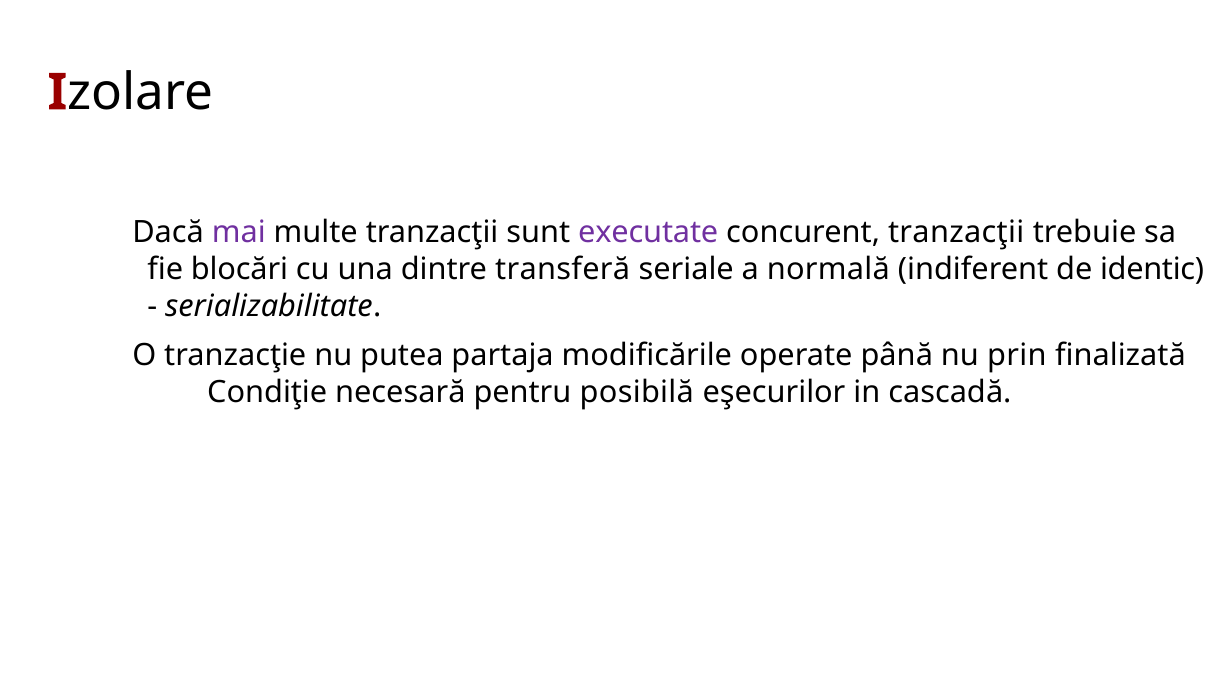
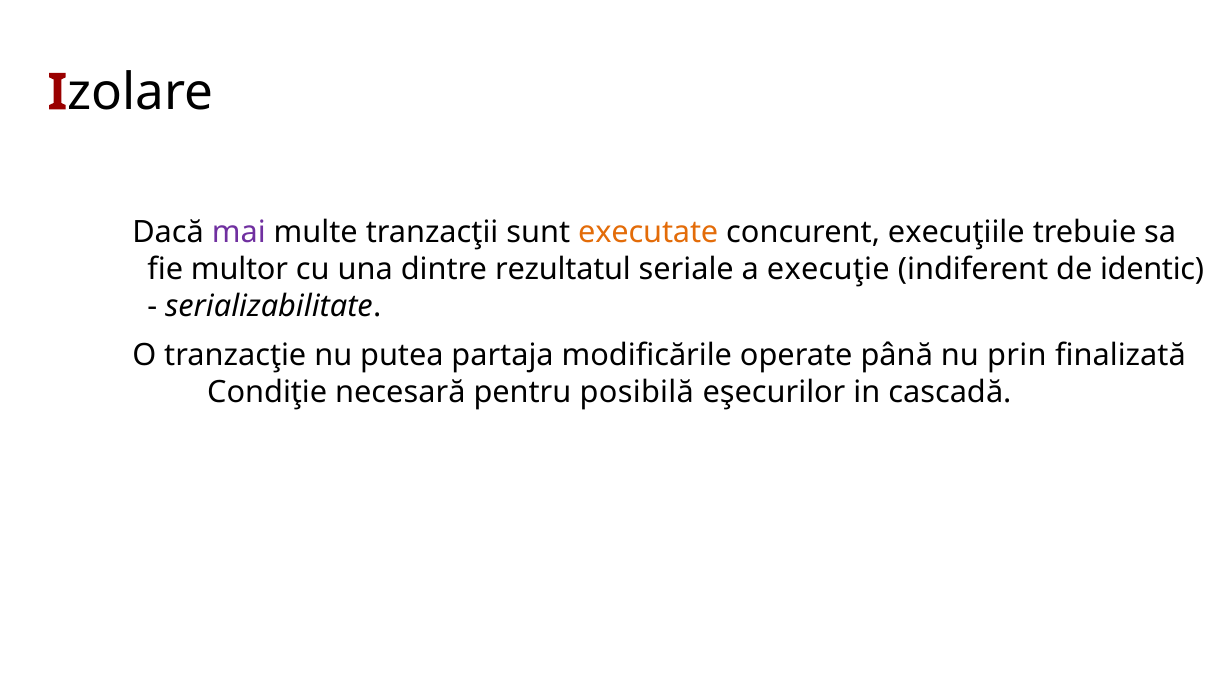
executate colour: purple -> orange (648, 233)
concurent tranzacţii: tranzacţii -> execuţiile (956, 233)
blocări: blocări -> multor (240, 269)
transferă: transferă -> rezultatul (563, 269)
normală: normală -> execuţie (828, 269)
